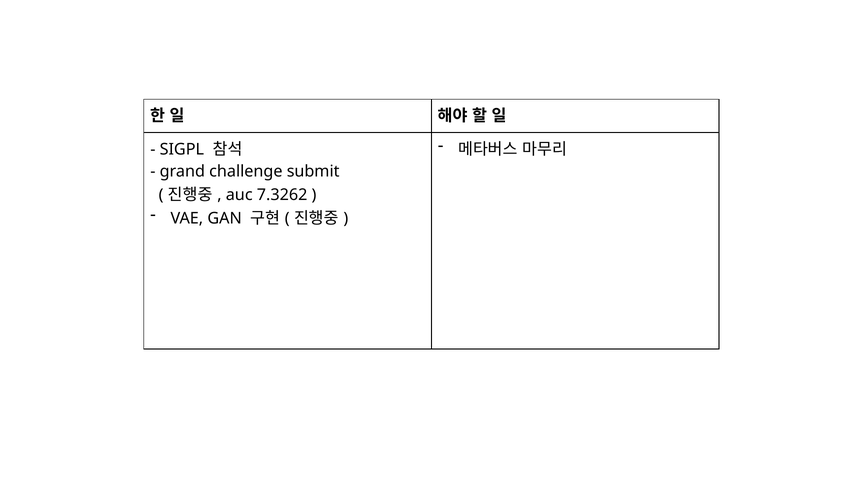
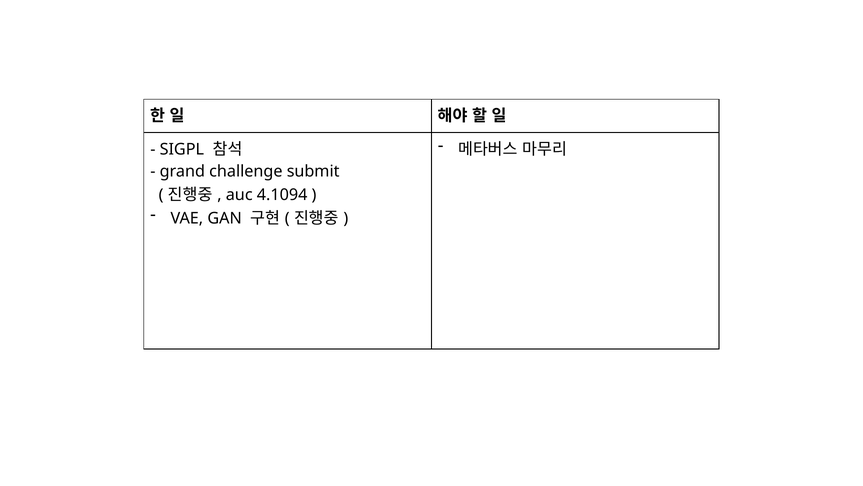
7.3262: 7.3262 -> 4.1094 (282, 195)
